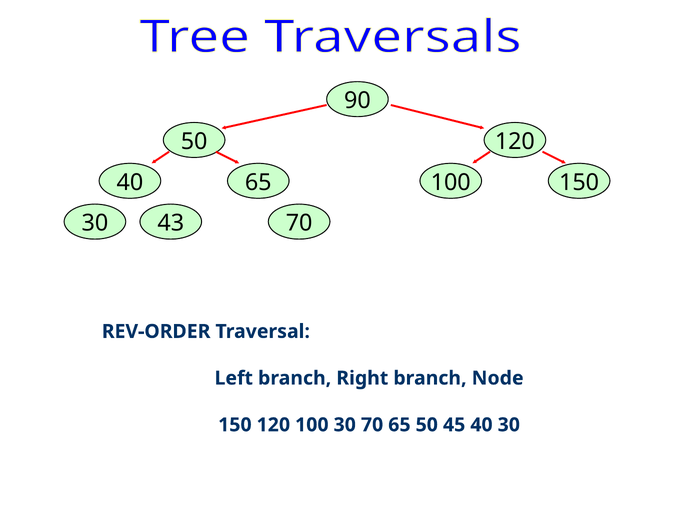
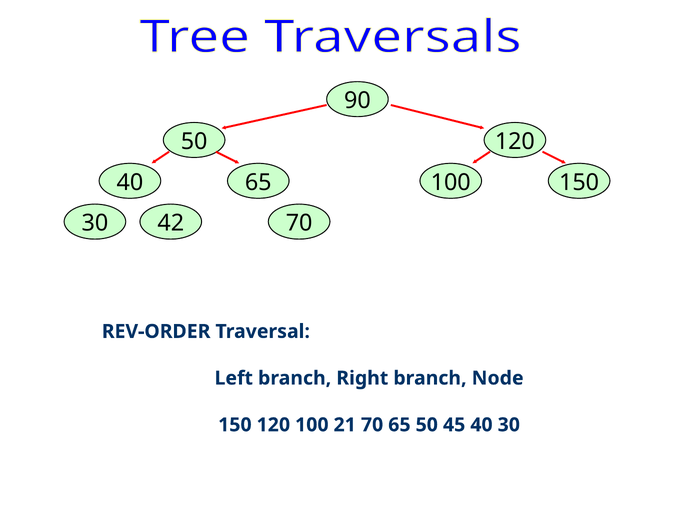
43: 43 -> 42 (171, 223)
100 30: 30 -> 21 (345, 425)
